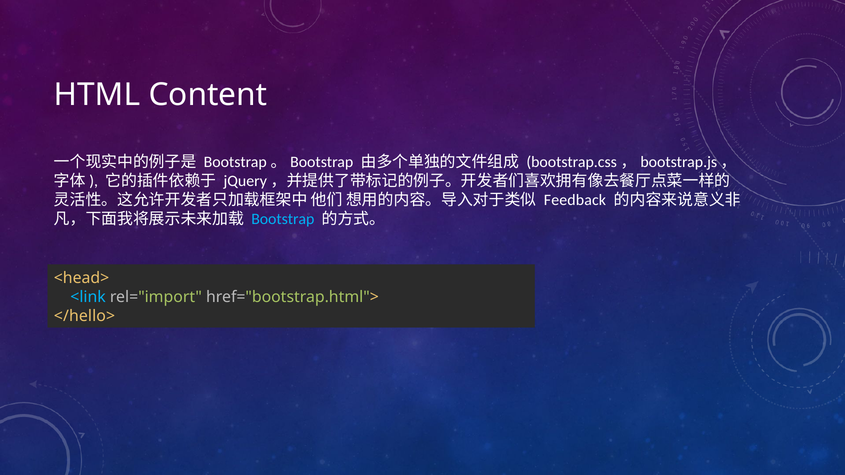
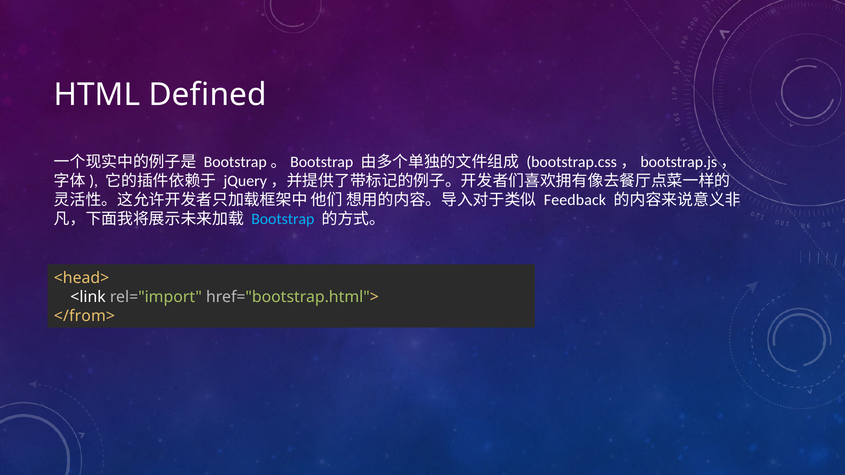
Content: Content -> Defined (208, 95)
<link colour: light blue -> white (88, 297)
</hello>: </hello> -> </from> (84, 316)
